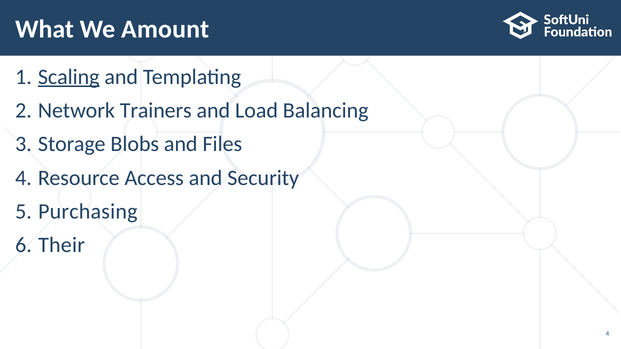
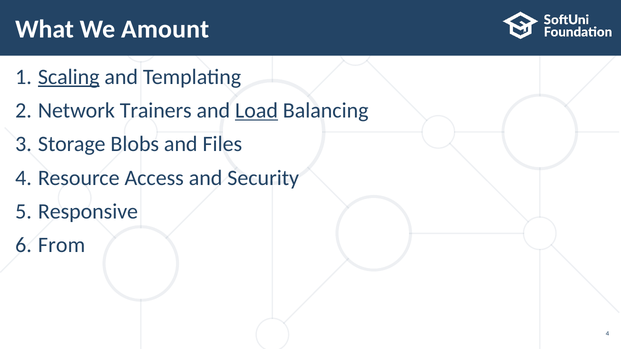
Load underline: none -> present (257, 111)
Purchasing: Purchasing -> Responsive (88, 212)
Their: Their -> From (62, 245)
